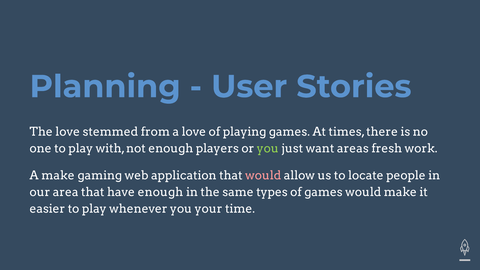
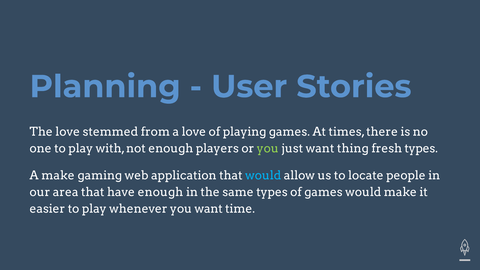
areas: areas -> thing (353, 148)
fresh work: work -> types (421, 148)
would colour: pink -> light blue (263, 176)
you your: your -> want (209, 209)
